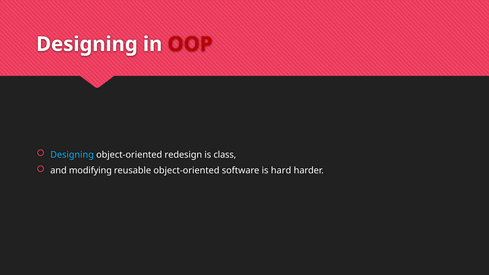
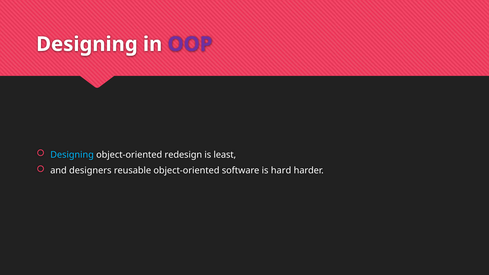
OOP colour: red -> purple (190, 44)
class: class -> least (225, 155)
modifying: modifying -> designers (90, 171)
